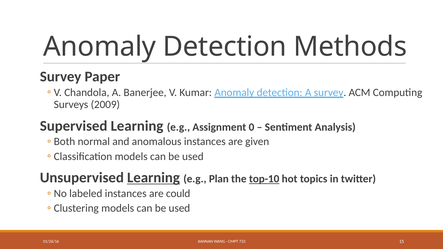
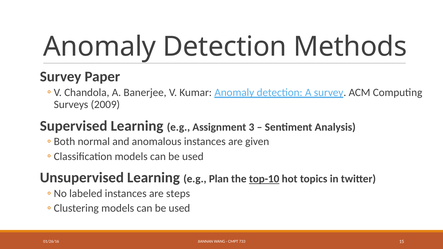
0: 0 -> 3 (252, 127)
Learning underline: present -> none (153, 178)
could: could -> steps (178, 194)
